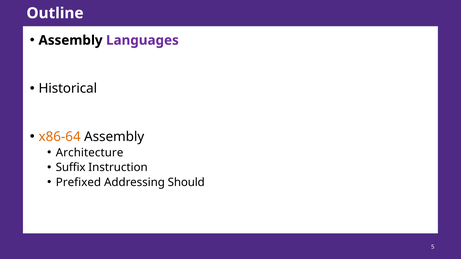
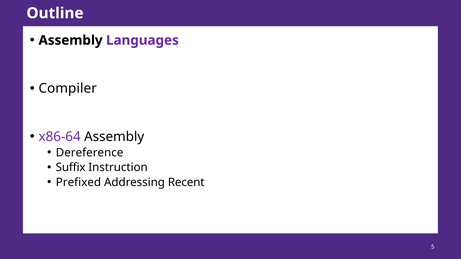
Historical: Historical -> Compiler (68, 89)
x86-64 colour: orange -> purple (60, 137)
Architecture: Architecture -> Dereference (90, 153)
Should: Should -> Recent (186, 182)
